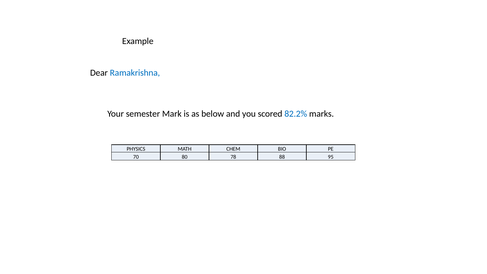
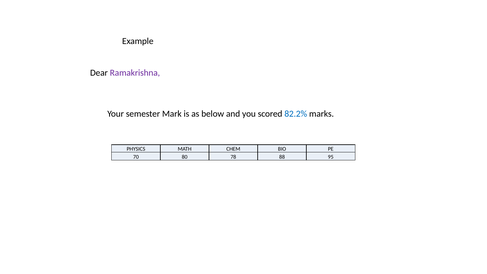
Ramakrishna colour: blue -> purple (135, 73)
